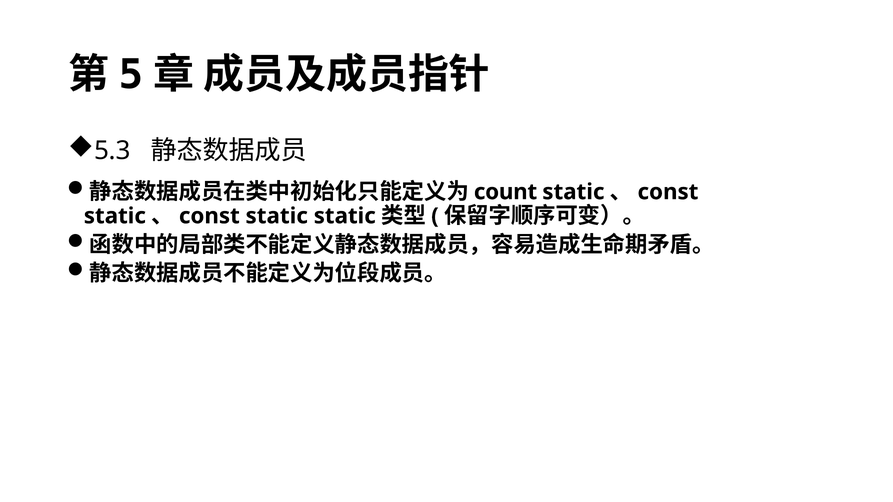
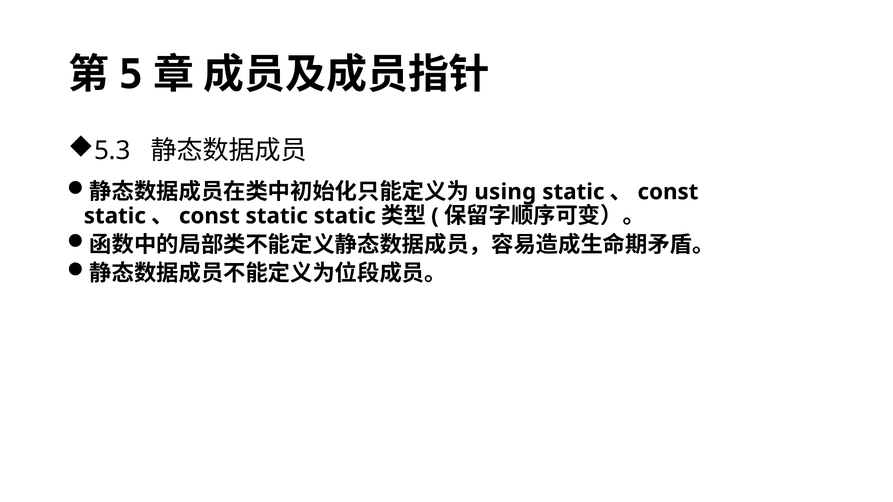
count: count -> using (505, 192)
